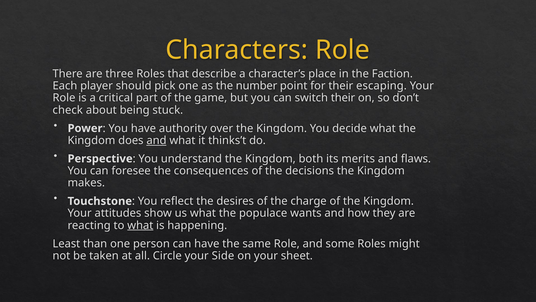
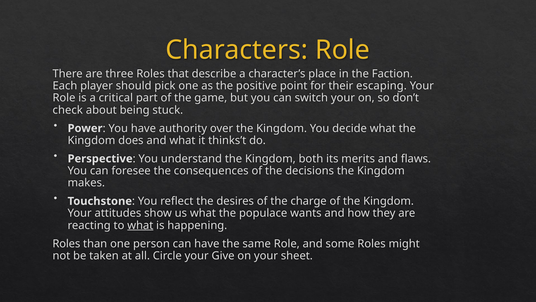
number: number -> positive (256, 86)
switch their: their -> your (343, 98)
and underline: present -> none (156, 140)
Least: Least -> Roles (66, 243)
Side: Side -> Give (223, 255)
